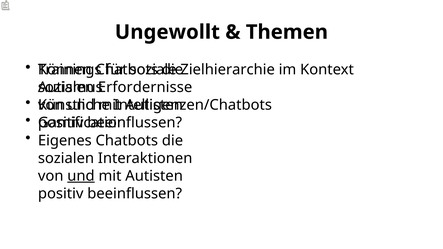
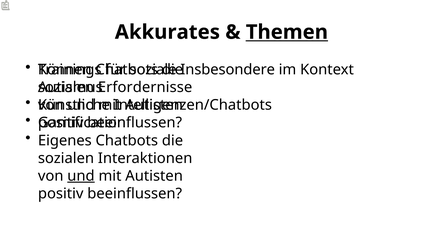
Ungewollt: Ungewollt -> Akkurates (167, 32)
Themen underline: none -> present (287, 32)
Zielhierarchie: Zielhierarchie -> Insbesondere (228, 70)
